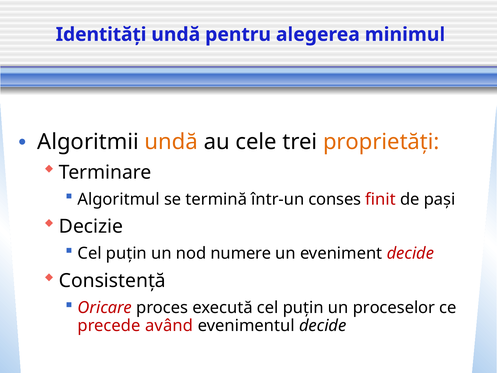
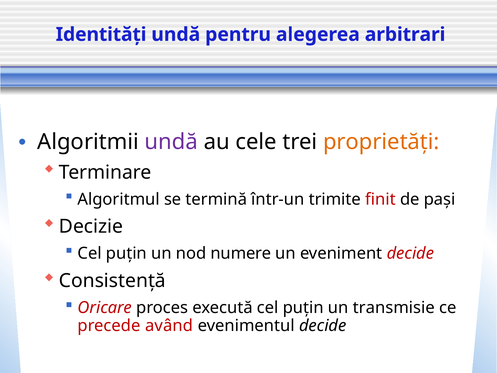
minimul: minimul -> arbitrari (405, 34)
undă colour: orange -> purple (171, 142)
conses: conses -> trimite (335, 199)
proceselor: proceselor -> transmisie (394, 308)
